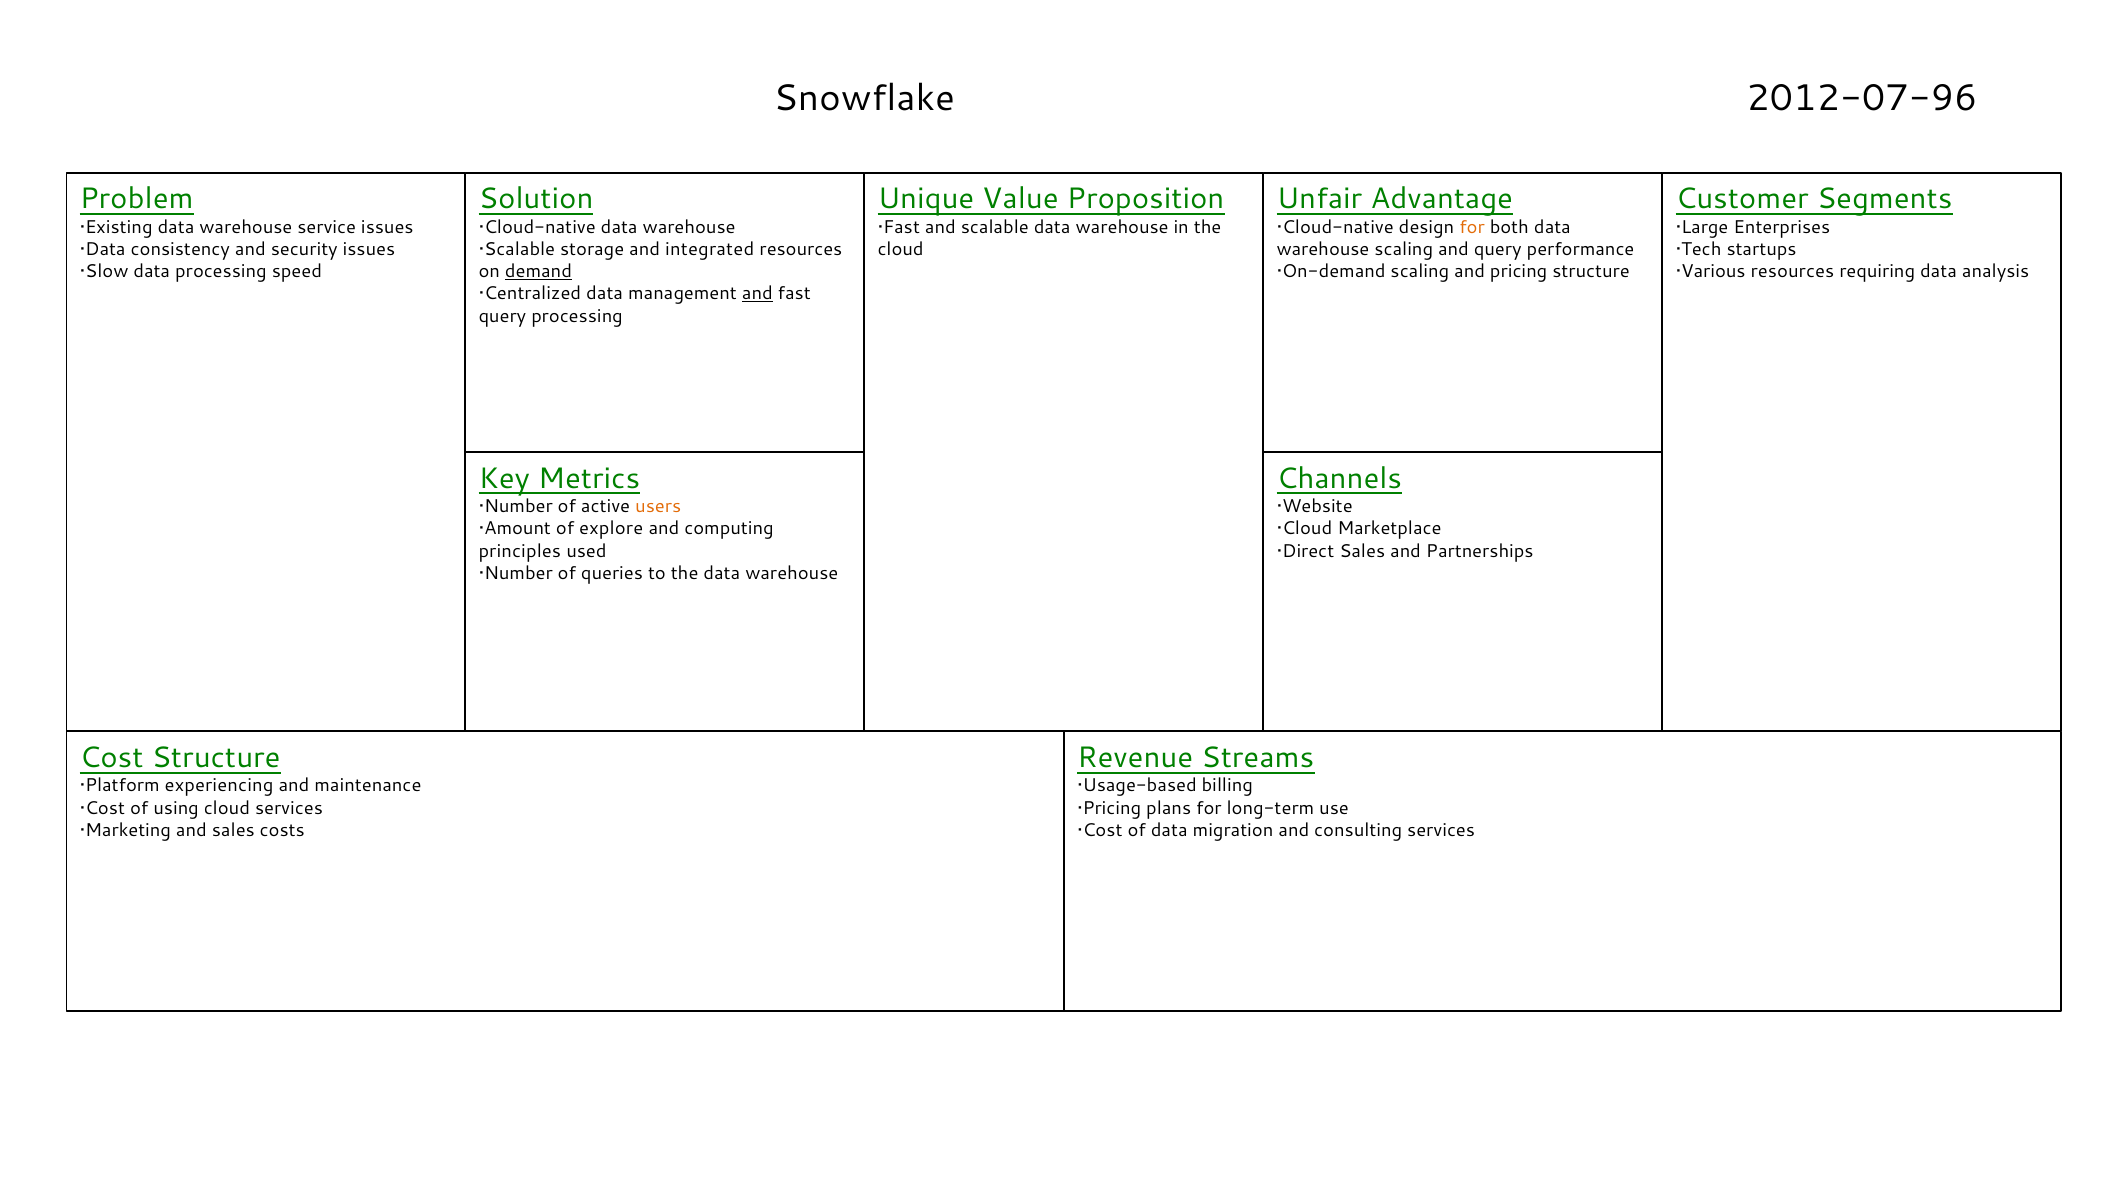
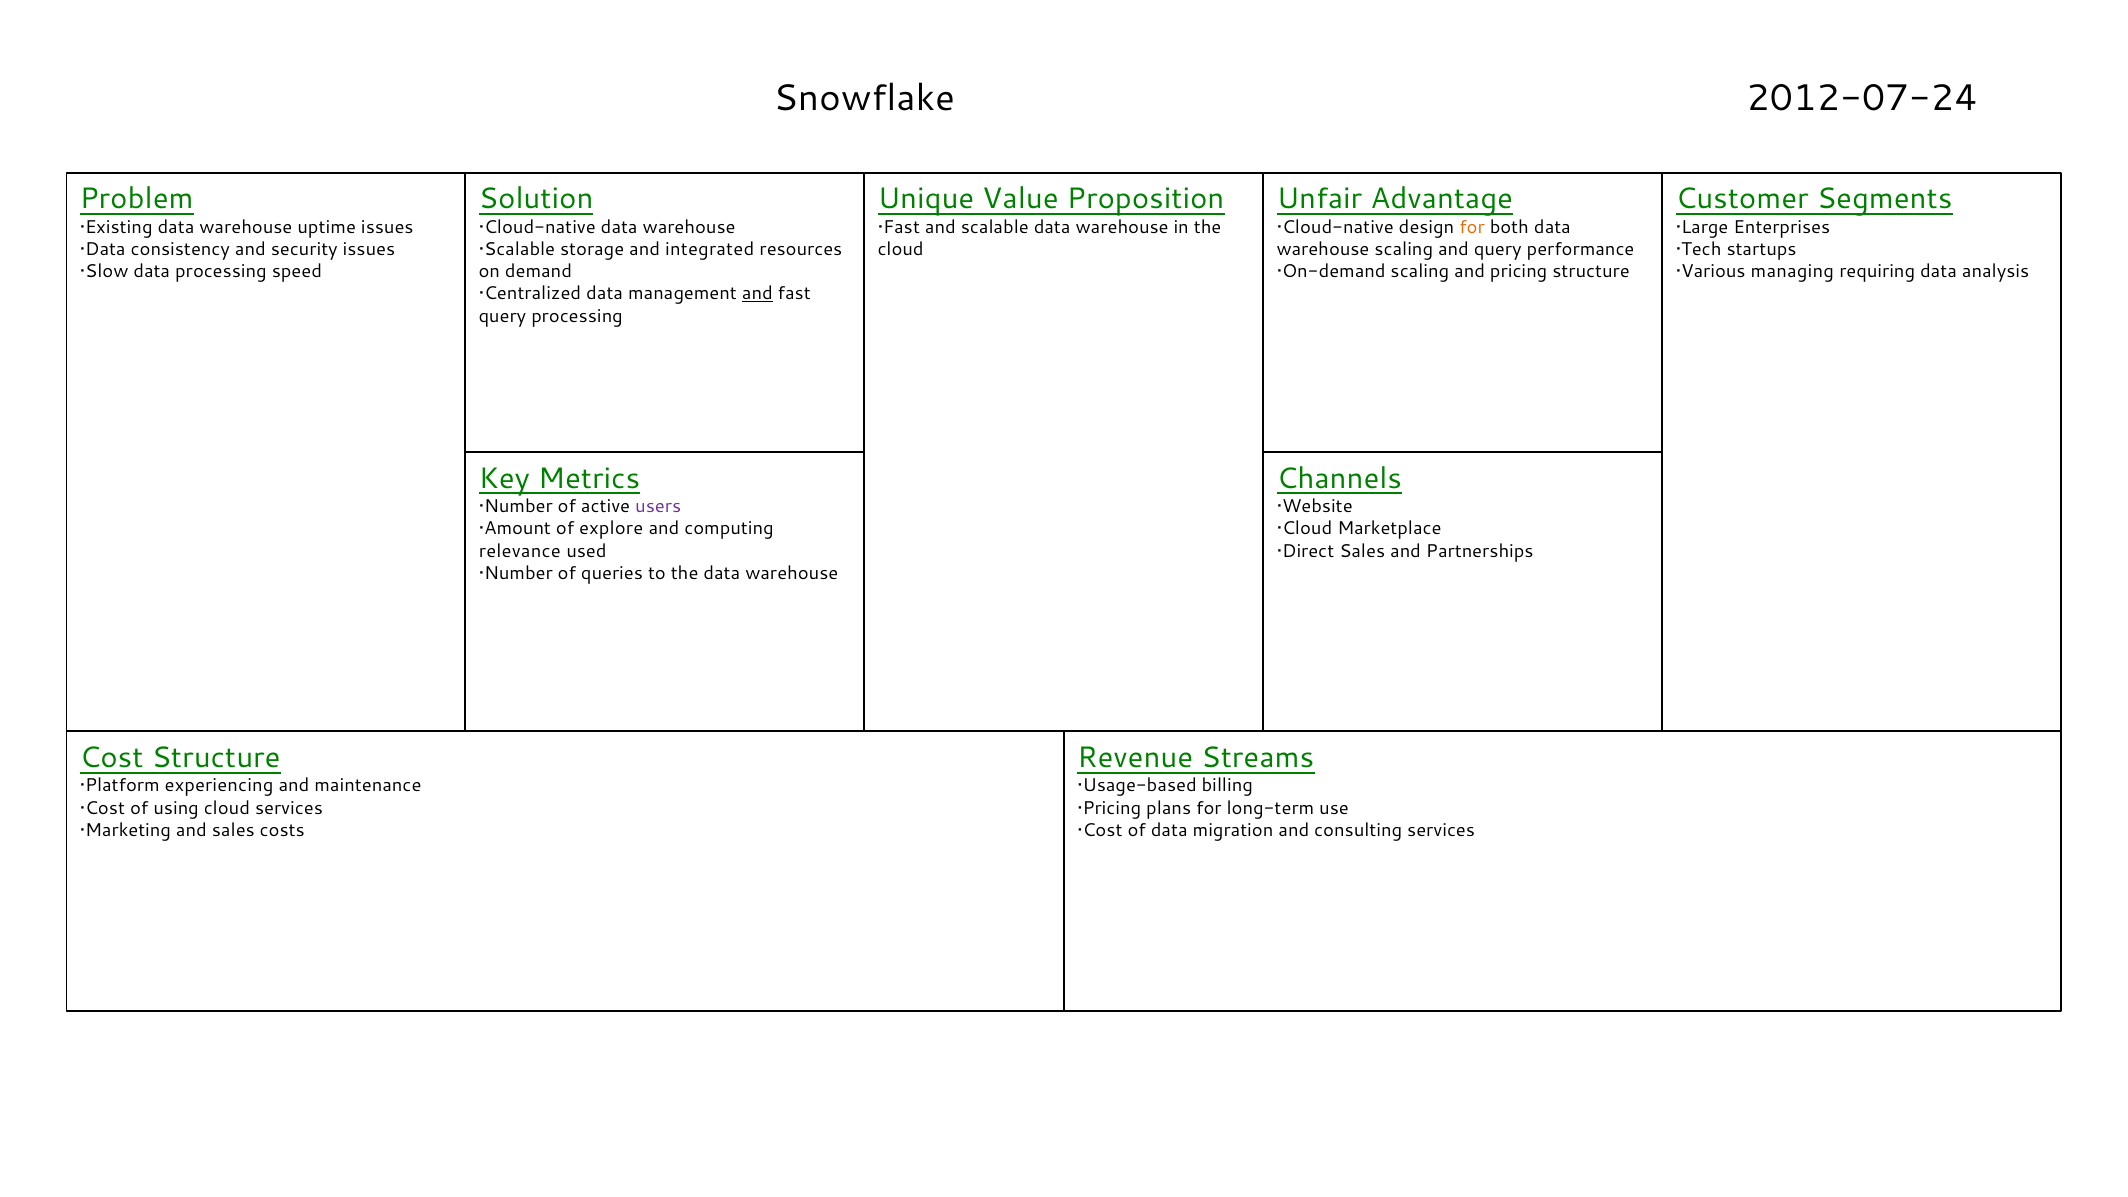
2012-07-96: 2012-07-96 -> 2012-07-24 (1862, 98)
service: service -> uptime (327, 227)
demand underline: present -> none (538, 272)
Various resources: resources -> managing (1792, 272)
users colour: orange -> purple (658, 507)
principles: principles -> relevance (520, 551)
